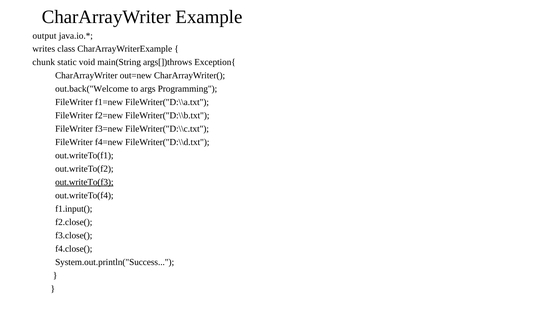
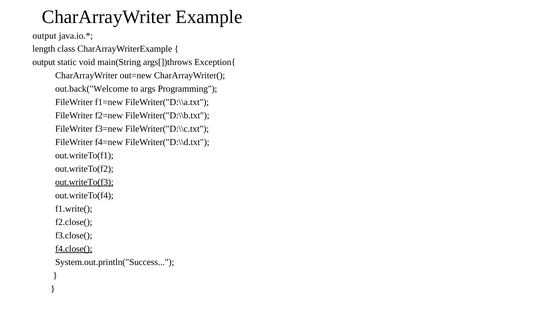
writes: writes -> length (44, 49)
chunk: chunk -> output (44, 62)
f1.input(: f1.input( -> f1.write( (74, 209)
f4.close( underline: none -> present (74, 249)
